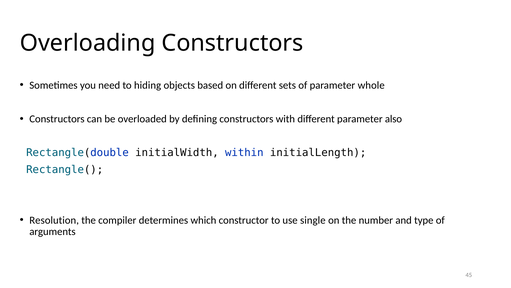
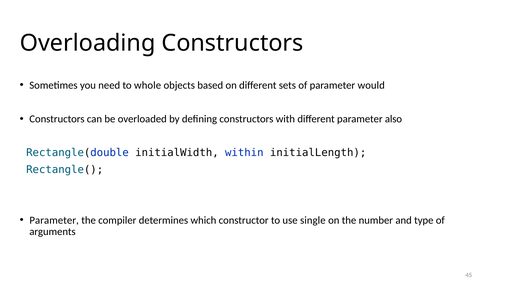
hiding: hiding -> whole (148, 85)
whole: whole -> would (371, 85)
Resolution: Resolution -> Parameter (54, 220)
